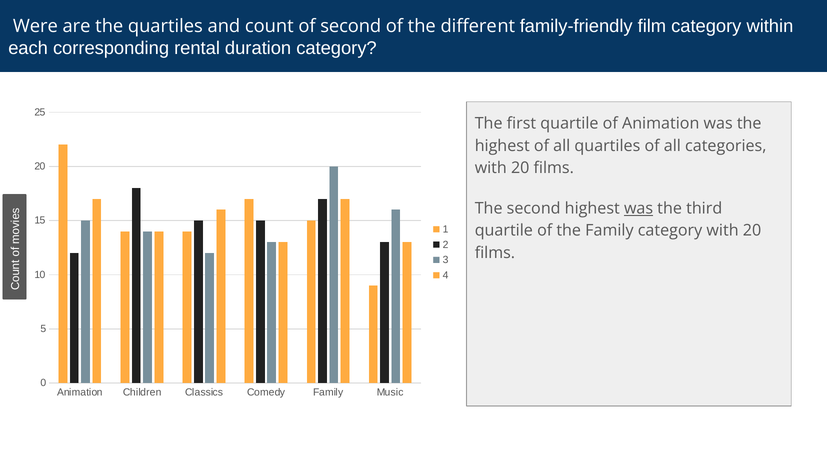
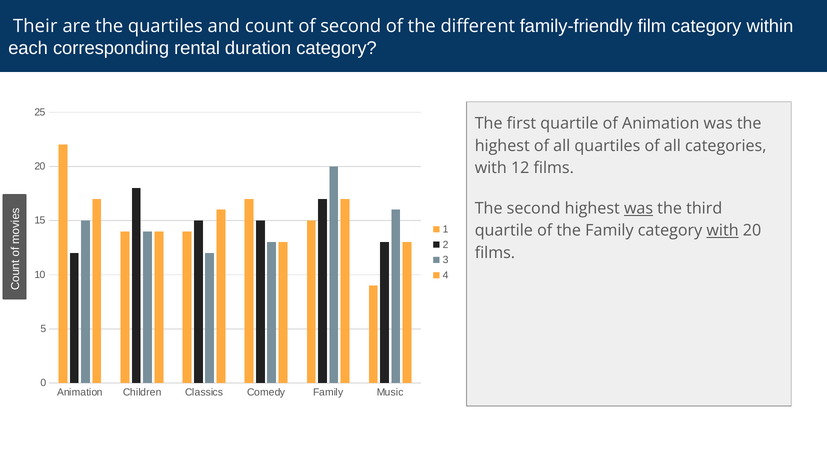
Were: Were -> Their (35, 26)
20: 20 -> 12 (520, 168)
with underline: none -> present (723, 231)
